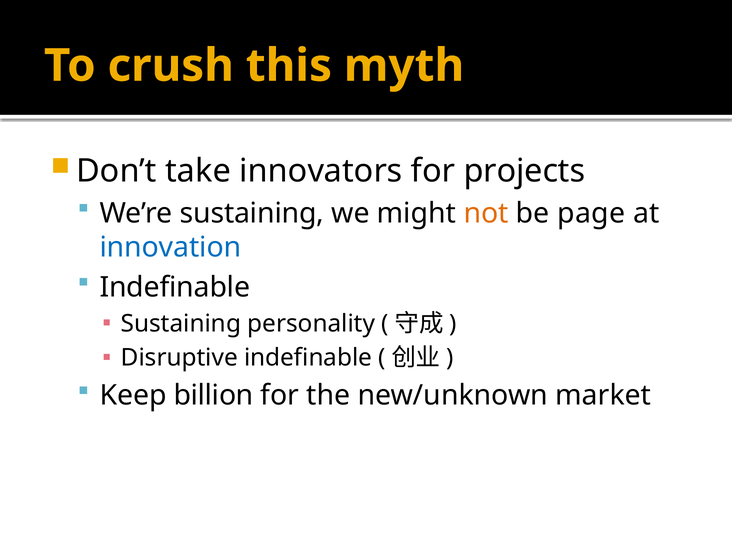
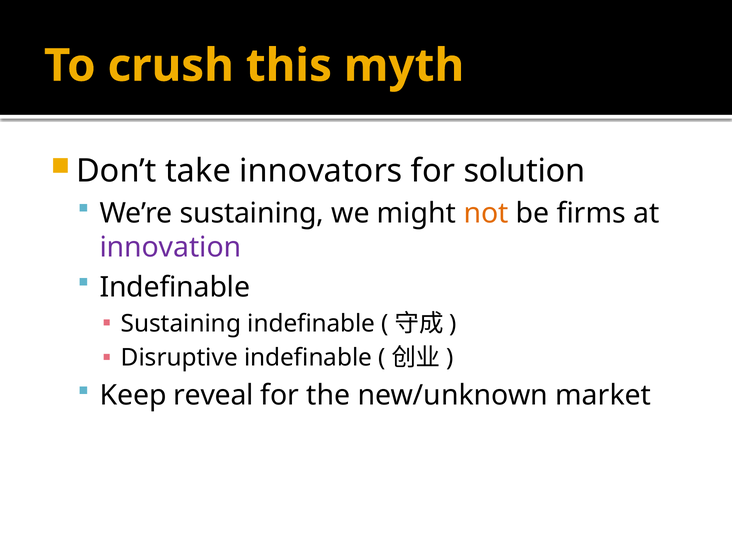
projects: projects -> solution (524, 171)
page: page -> firms (591, 213)
innovation colour: blue -> purple (170, 247)
Sustaining personality: personality -> indefinable (311, 324)
billion: billion -> reveal (214, 396)
